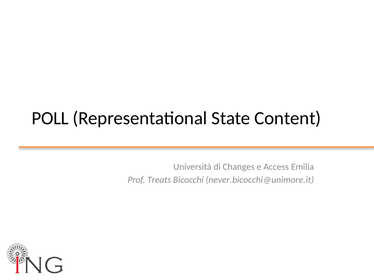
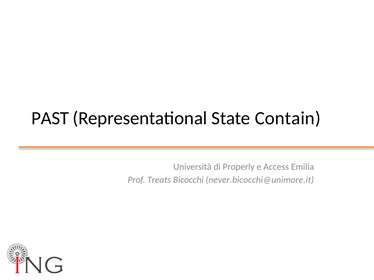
POLL: POLL -> PAST (50, 119)
Content: Content -> Contain (288, 119)
Changes: Changes -> Properly (239, 167)
